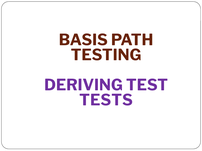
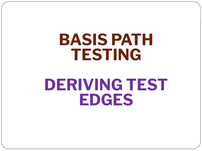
TESTS: TESTS -> EDGES (106, 101)
